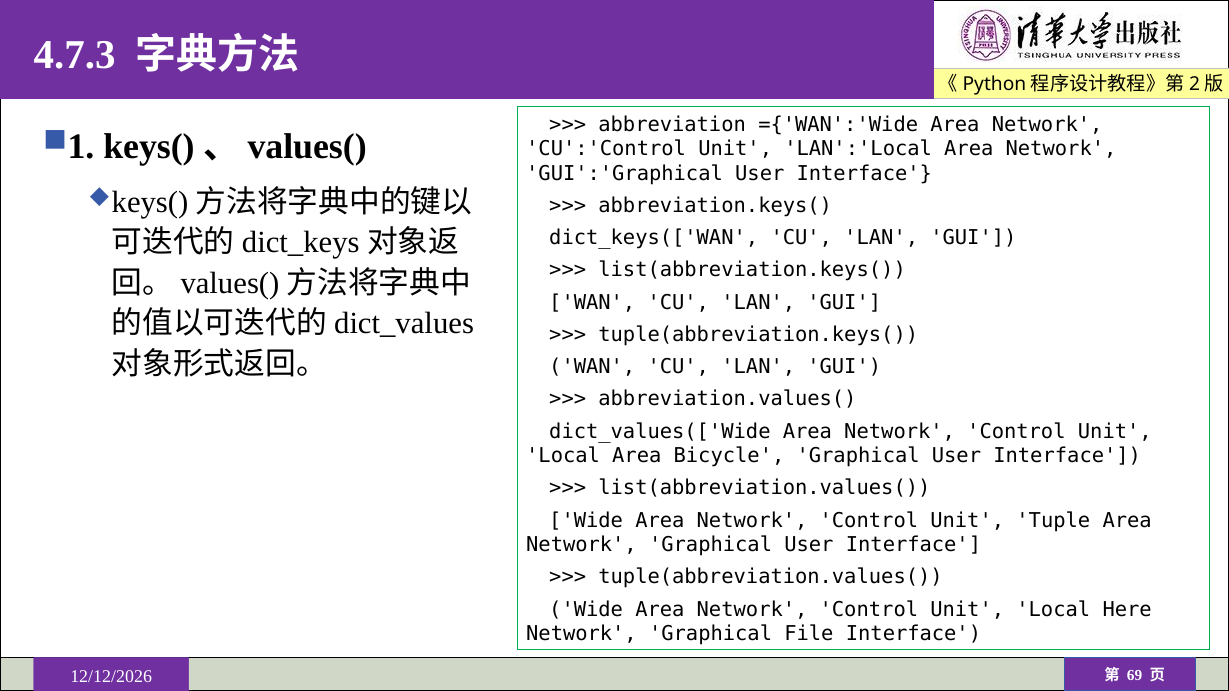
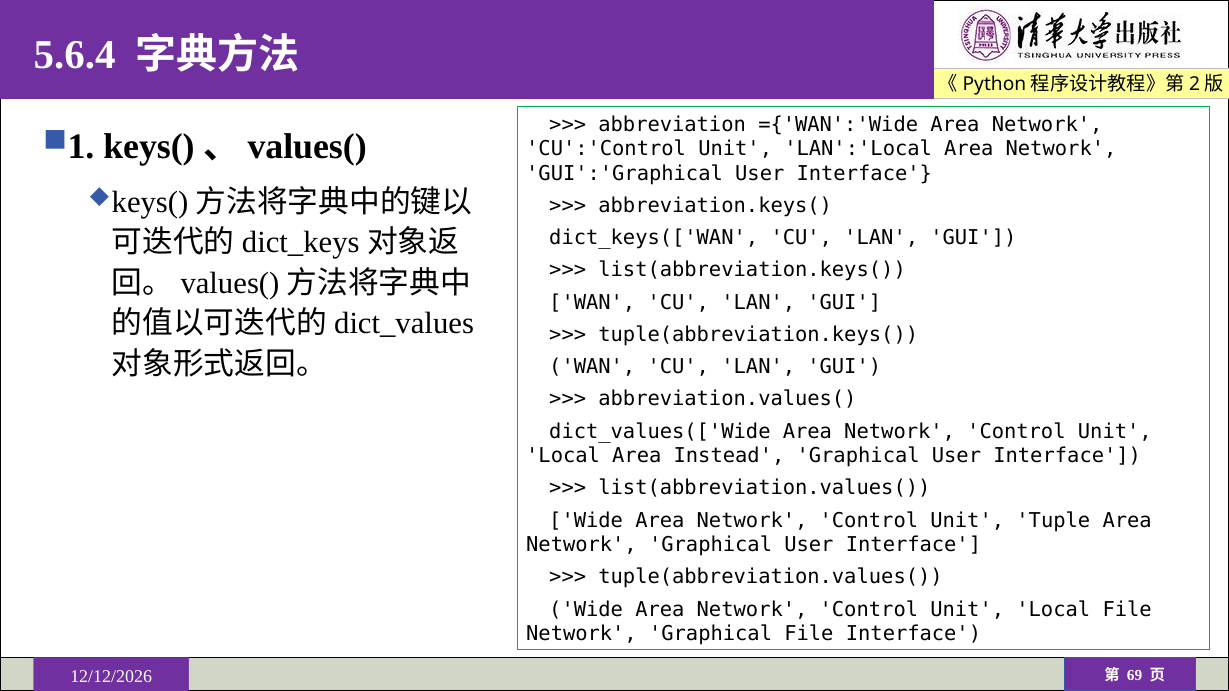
4.7.3: 4.7.3 -> 5.6.4 (75, 55)
Bicycle: Bicycle -> Instead (729, 456)
Local Here: Here -> File (1127, 610)
